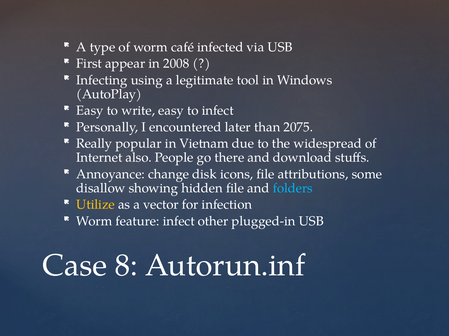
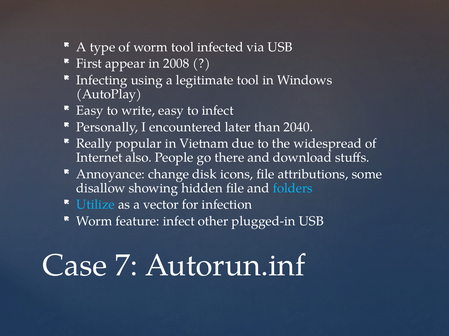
worm café: café -> tool (182, 47)
2075: 2075 -> 2040 (298, 127)
Utilize colour: yellow -> light blue (96, 205)
8: 8 -> 7 (126, 266)
